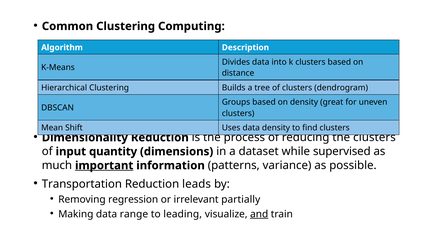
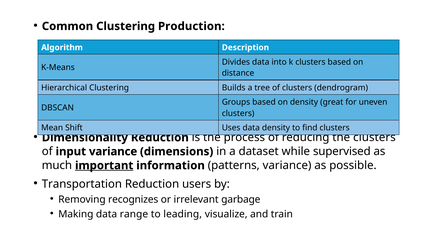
Computing: Computing -> Production (191, 26)
input quantity: quantity -> variance (113, 152)
leads: leads -> users (197, 184)
regression: regression -> recognizes (133, 200)
partially: partially -> garbage (241, 200)
and underline: present -> none (259, 215)
